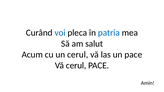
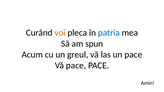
voi colour: blue -> orange (60, 33)
salut: salut -> spun (94, 44)
un cerul: cerul -> greul (78, 55)
Vă cerul: cerul -> pace (76, 66)
